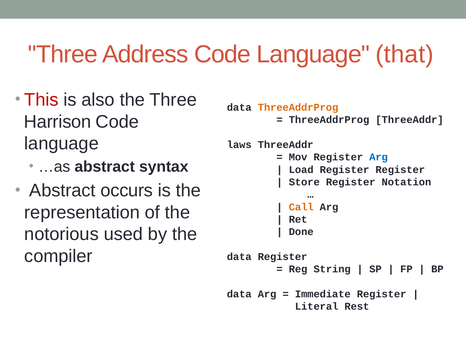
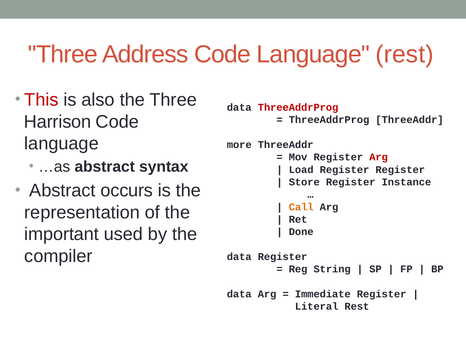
Language that: that -> rest (404, 54)
ThreeAddrProg colour: orange -> red (298, 107)
laws: laws -> more (239, 145)
Arg colour: blue -> red (379, 157)
Notation: Notation -> Instance (406, 182)
notorious: notorious -> important (62, 234)
